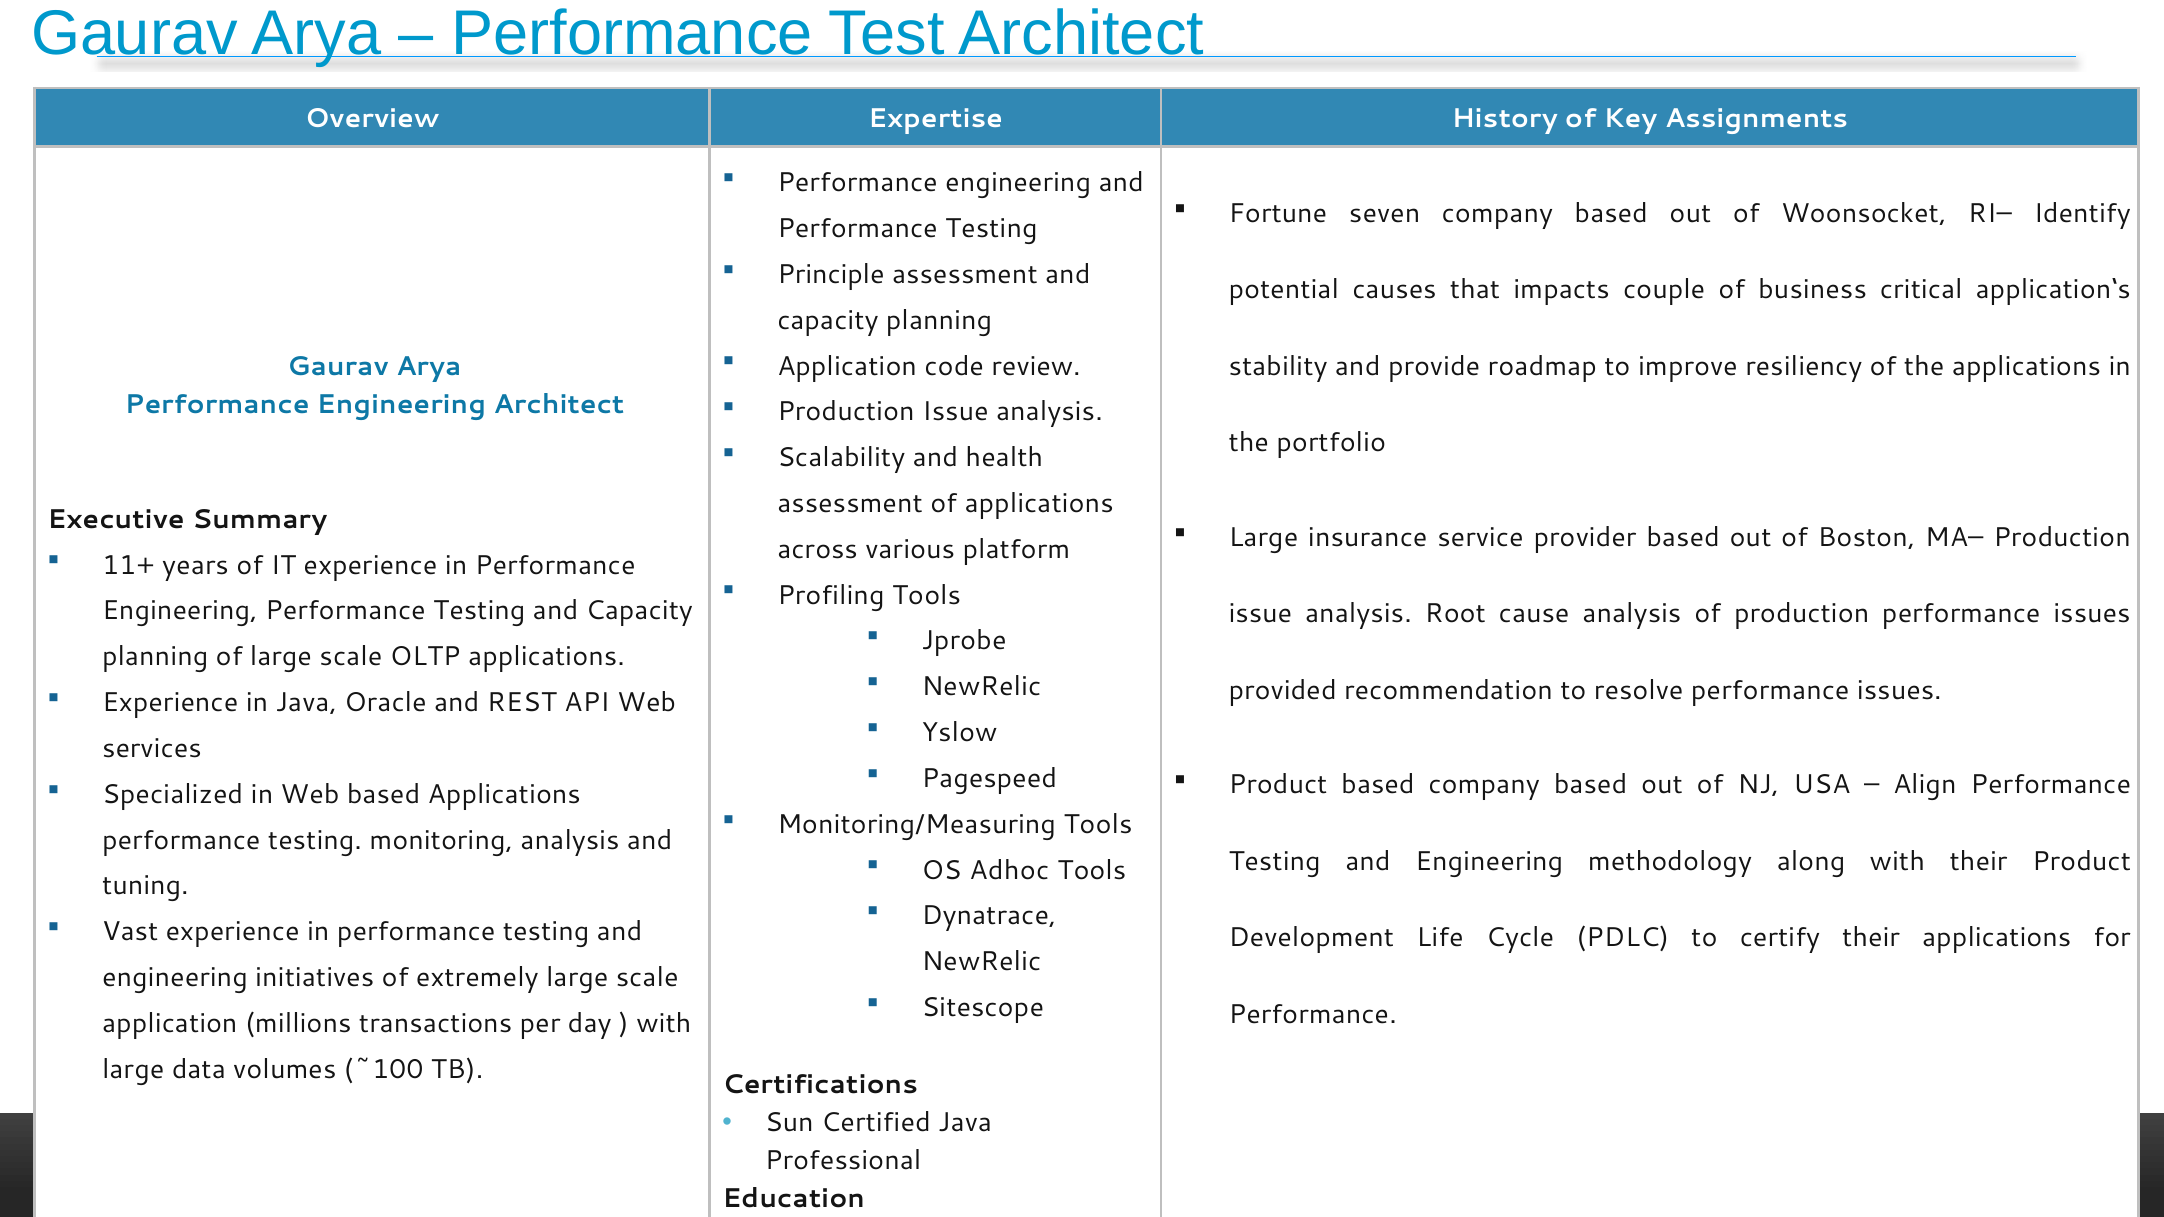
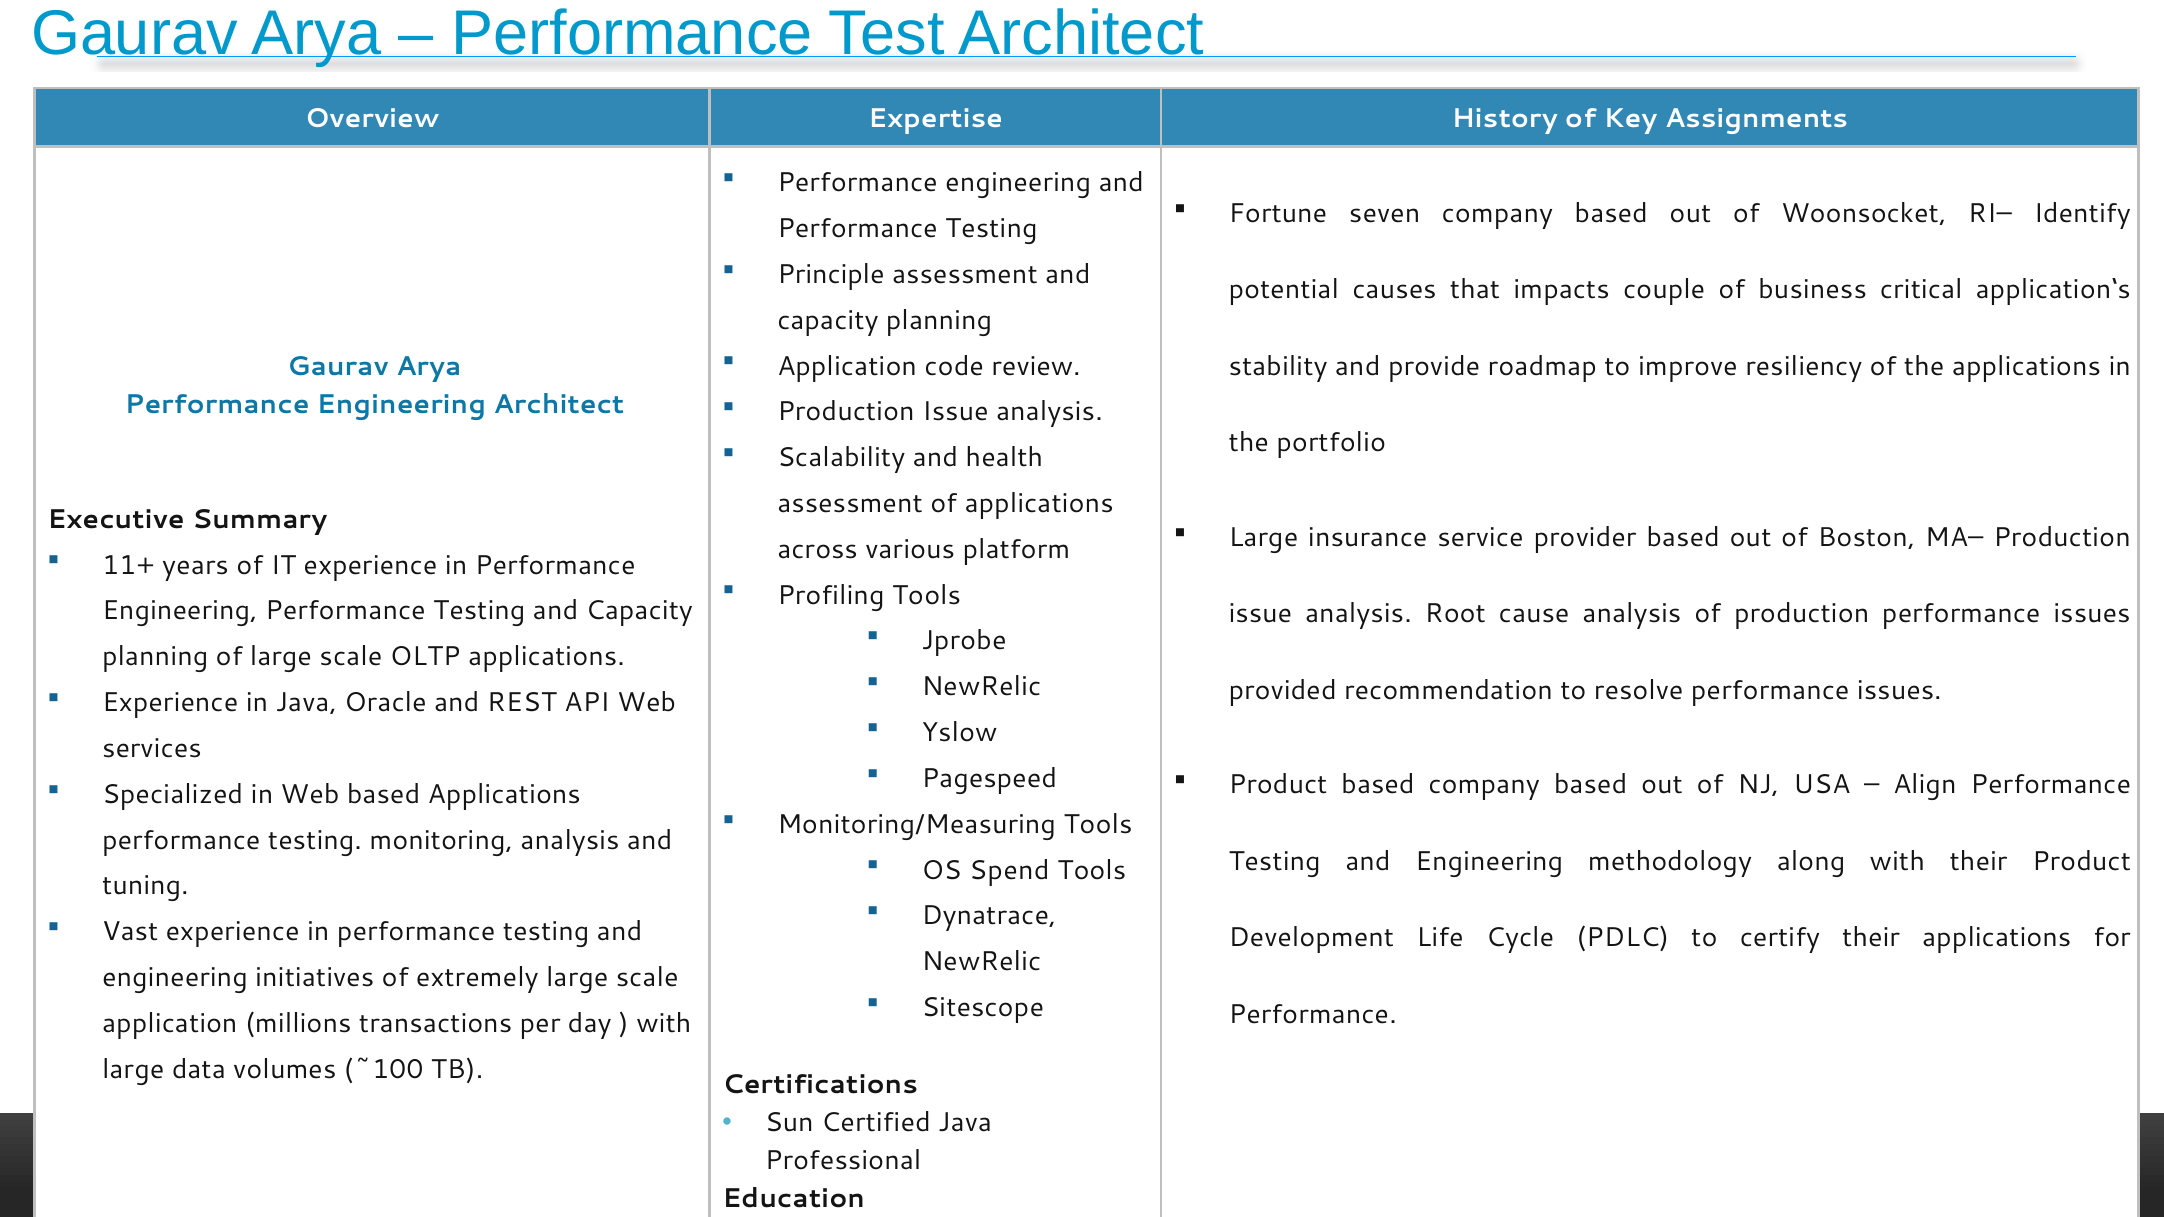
Adhoc: Adhoc -> Spend (1009, 870)
